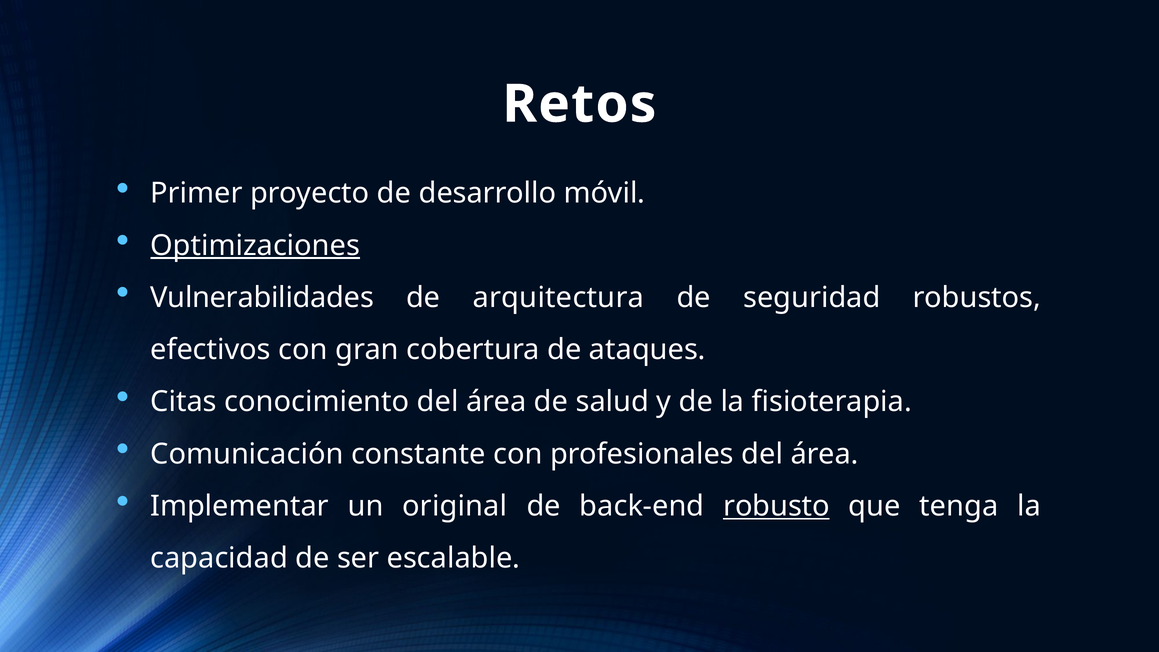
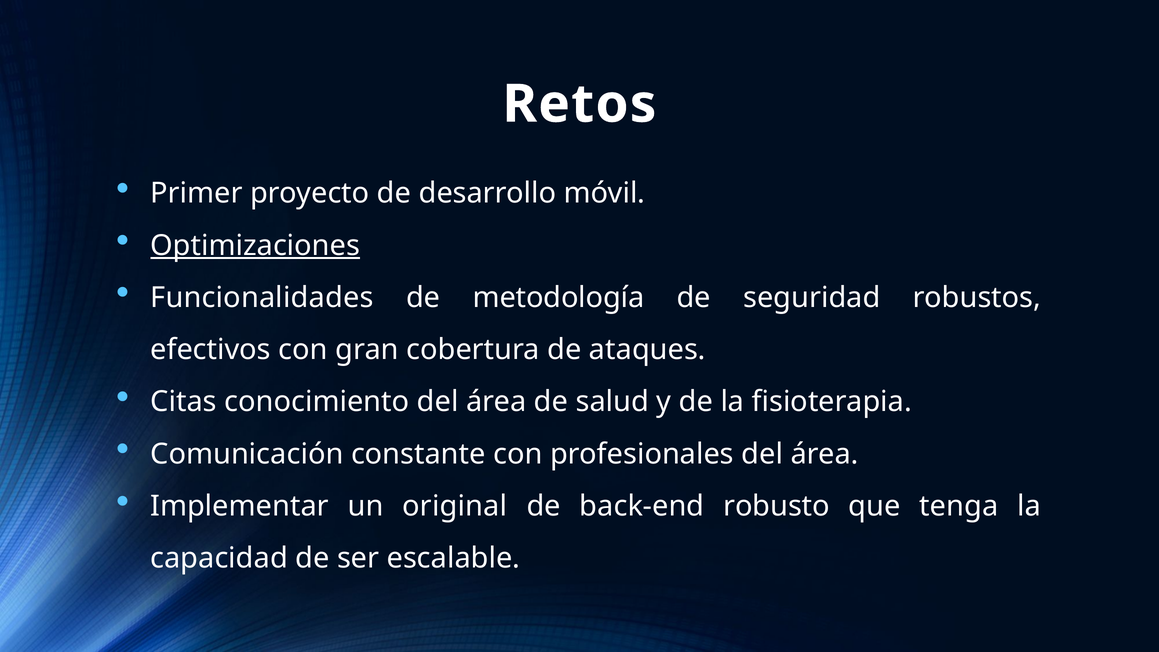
Vulnerabilidades: Vulnerabilidades -> Funcionalidades (262, 298)
arquitectura: arquitectura -> metodología (559, 298)
robusto underline: present -> none (776, 506)
